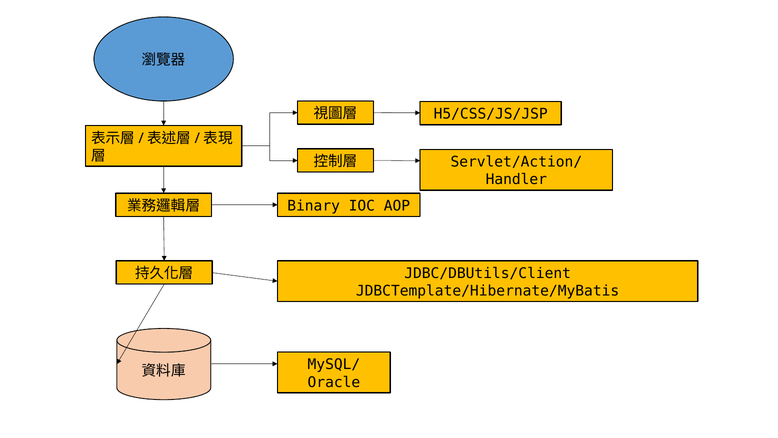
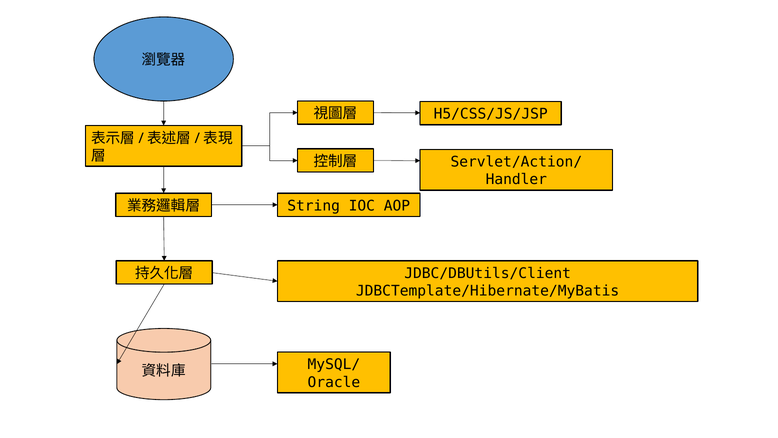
Binary: Binary -> String (314, 206)
